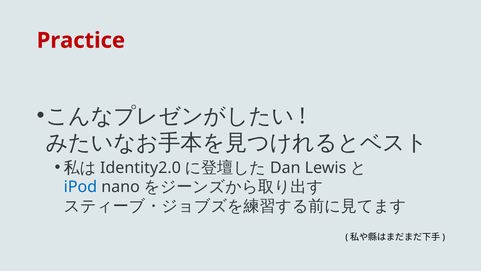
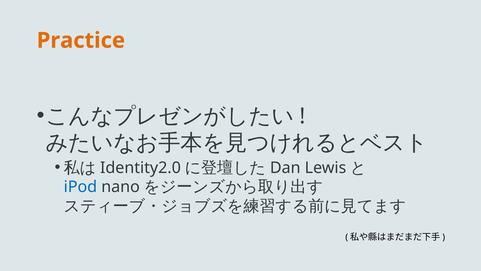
Practice colour: red -> orange (81, 40)
